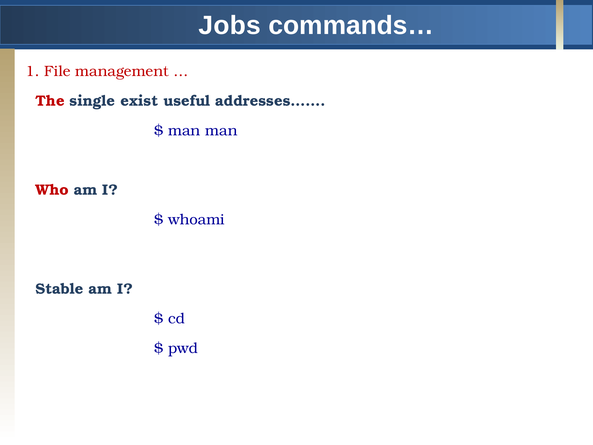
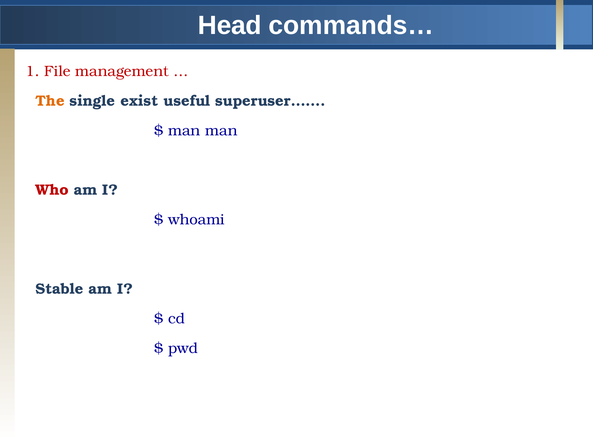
Jobs: Jobs -> Head (230, 26)
The colour: red -> orange (50, 101)
addresses……: addresses…… -> superuser…… (270, 101)
